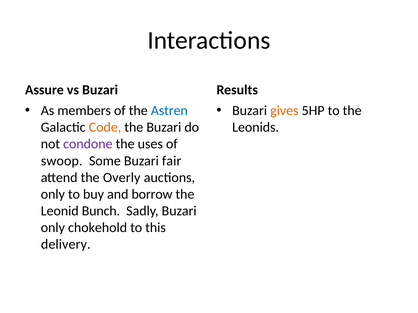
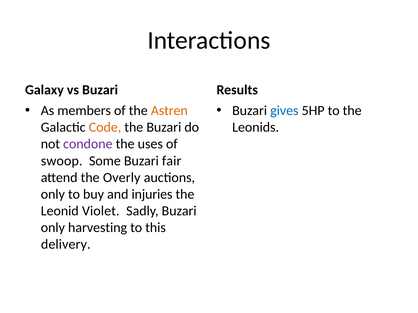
Assure: Assure -> Galaxy (44, 90)
Astren colour: blue -> orange (169, 111)
gives colour: orange -> blue (284, 111)
borrow: borrow -> injuries (152, 194)
Bunch: Bunch -> Violet (101, 211)
chokehold: chokehold -> harvesting (98, 228)
